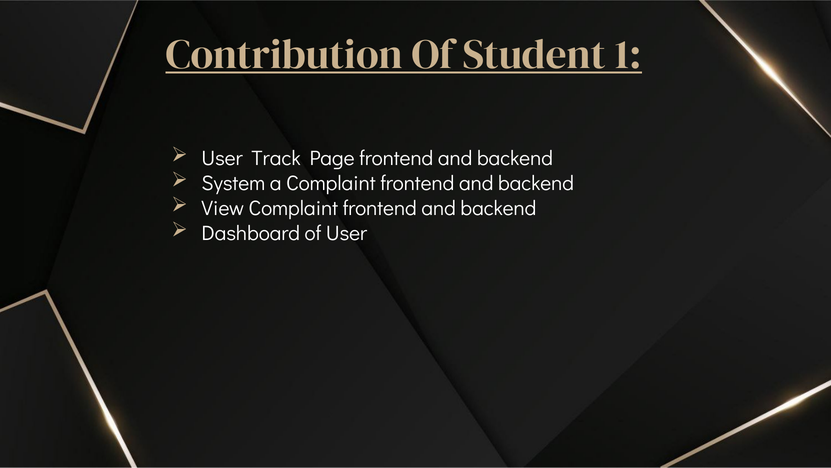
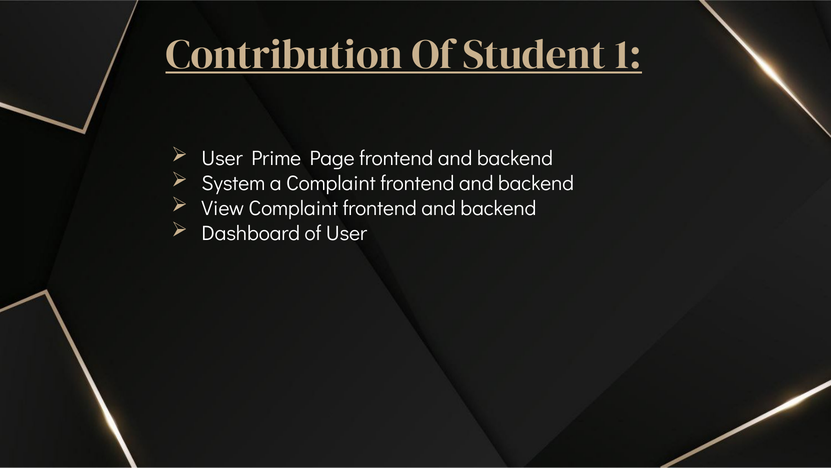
Track: Track -> Prime (276, 158)
